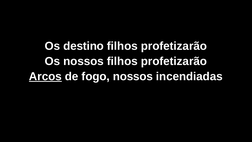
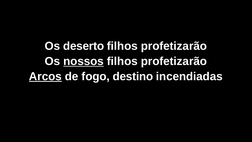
destino: destino -> deserto (84, 46)
nossos underline: none -> present (84, 61)
fogo nossos: nossos -> destino (133, 76)
